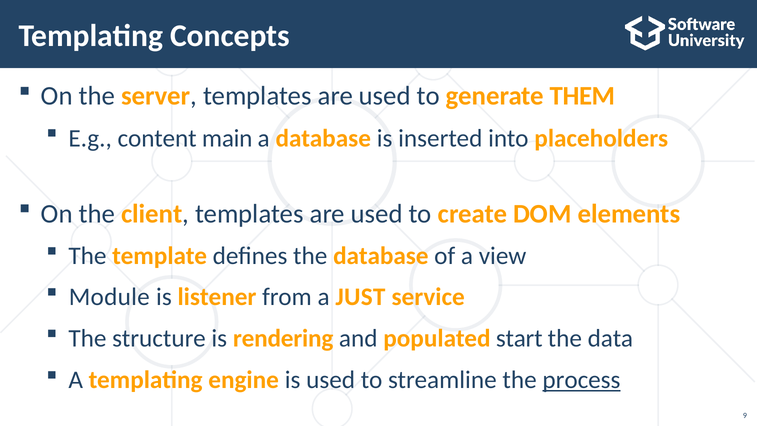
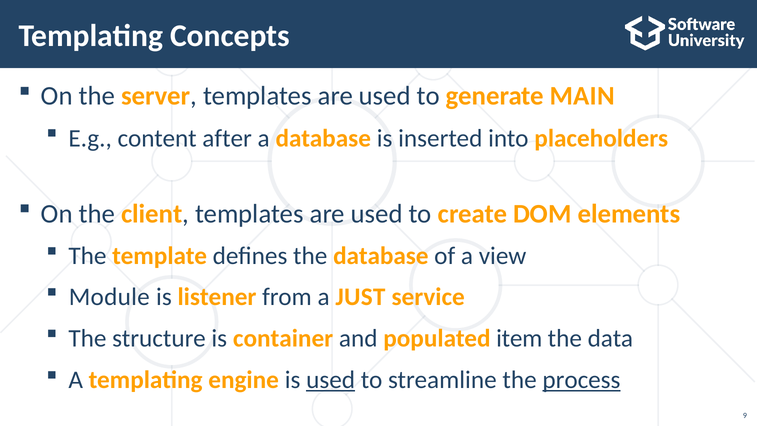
THEM: THEM -> MAIN (582, 96)
main: main -> after (227, 138)
rendering: rendering -> container (283, 338)
start: start -> item (519, 338)
used underline: none -> present (331, 380)
